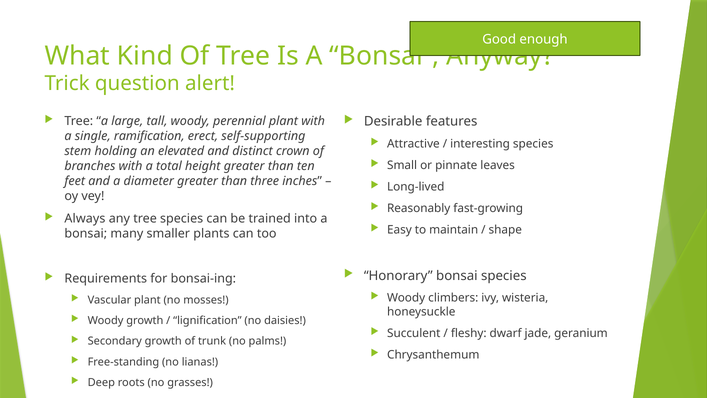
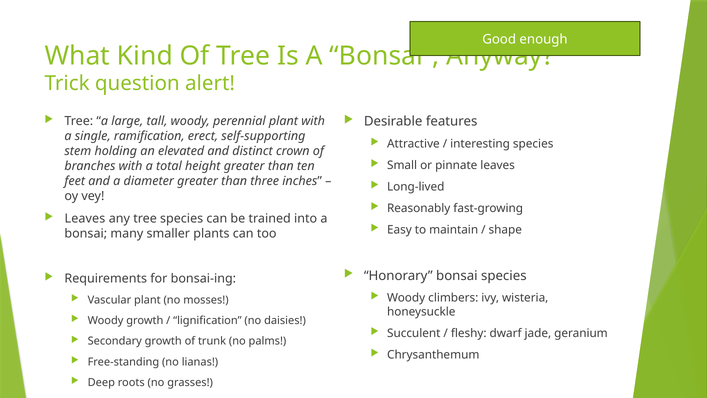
Always: Always -> Leaves (85, 219)
